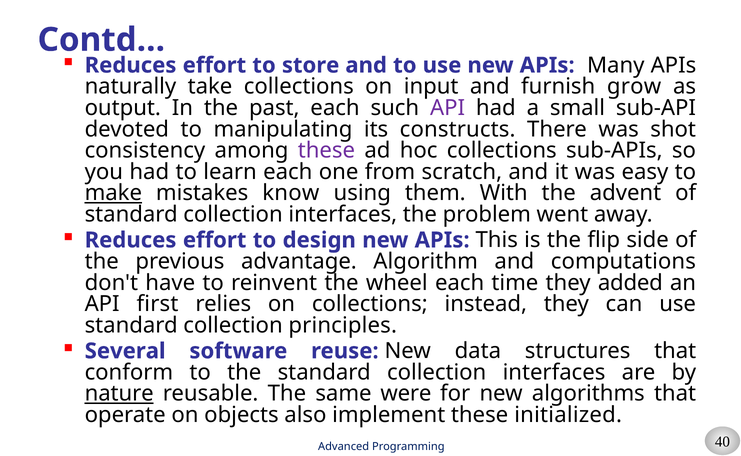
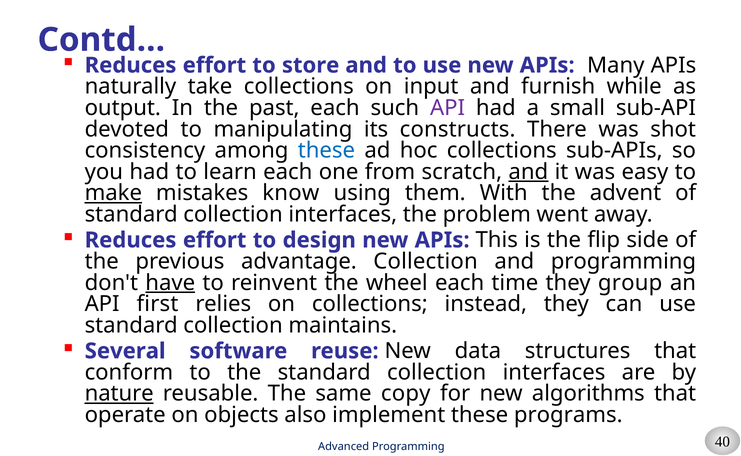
grow: grow -> while (634, 87)
these colour: purple -> blue (326, 150)
and underline: none -> present (528, 172)
advantage Algorithm: Algorithm -> Collection (426, 261)
and computations: computations -> programming (623, 261)
have underline: none -> present (170, 283)
added: added -> group (630, 283)
principles: principles -> maintains (343, 325)
were: were -> copy (406, 394)
initialized: initialized -> programs (568, 415)
